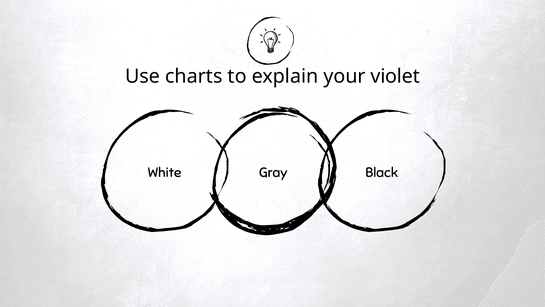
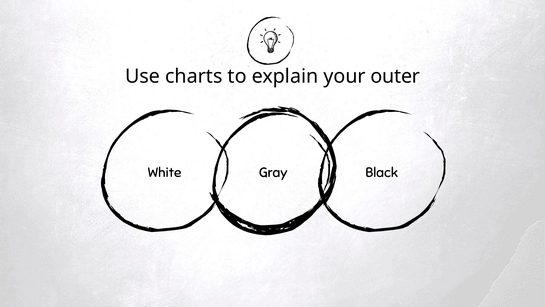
violet: violet -> outer (395, 76)
